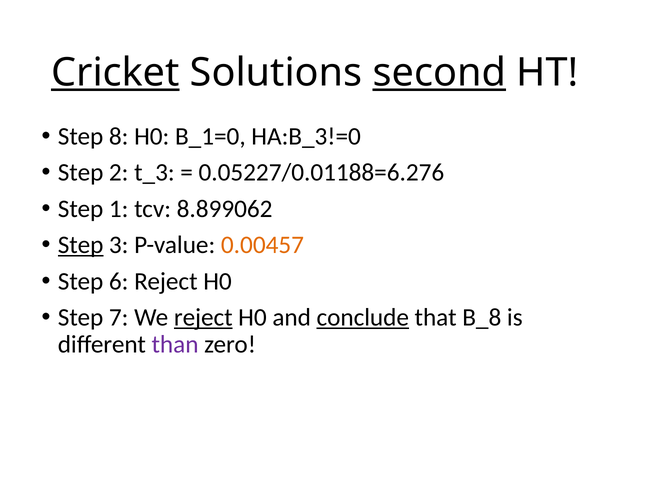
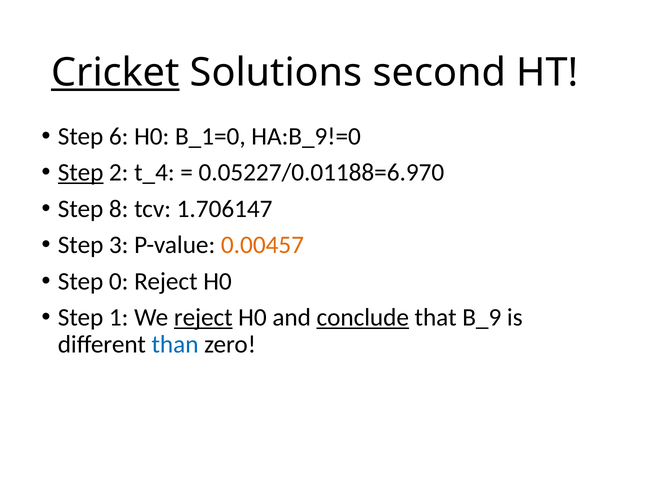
second underline: present -> none (439, 73)
8: 8 -> 6 (119, 137)
HA:B_3!=0: HA:B_3!=0 -> HA:B_9!=0 (306, 137)
Step underline: none -> present (81, 173)
t_3: t_3 -> t_4 (154, 173)
0.05227/0.01188=6.276: 0.05227/0.01188=6.276 -> 0.05227/0.01188=6.970 (321, 173)
1: 1 -> 8 (119, 209)
8.899062: 8.899062 -> 1.706147 (225, 209)
Step underline: present -> none (81, 245)
6: 6 -> 0 (119, 282)
7: 7 -> 1 (119, 318)
B_8: B_8 -> B_9 (482, 318)
than colour: purple -> blue (175, 345)
